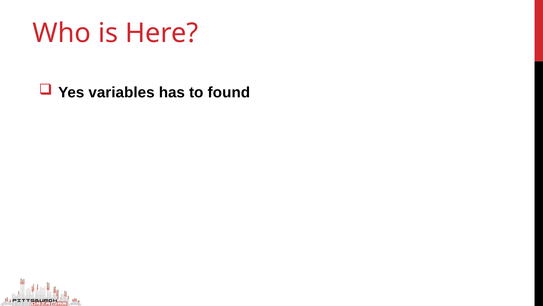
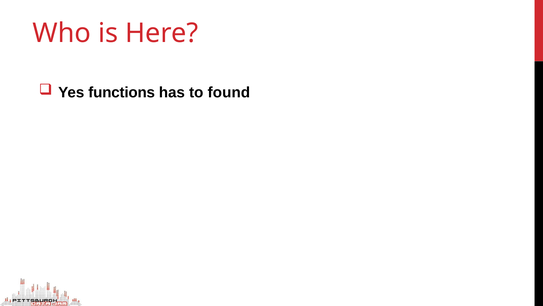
variables: variables -> functions (122, 92)
